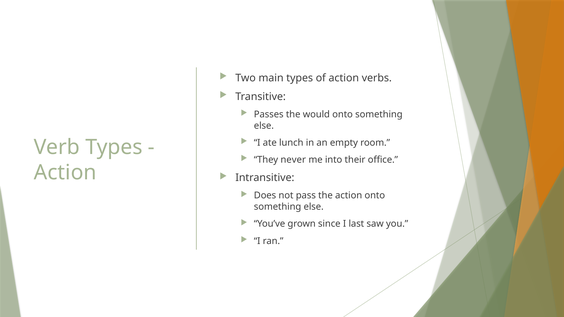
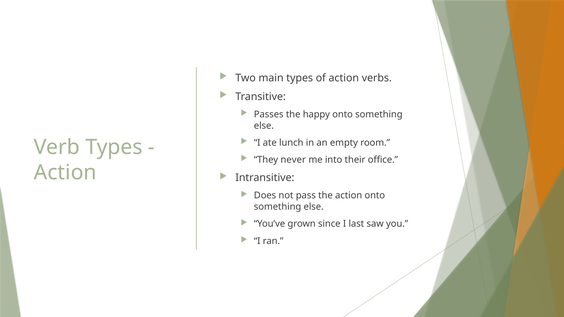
would: would -> happy (316, 114)
